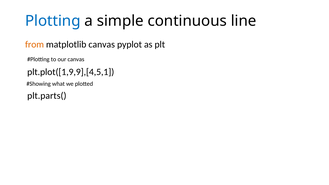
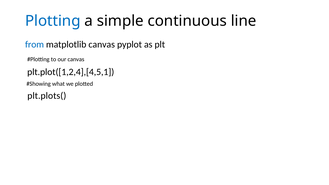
from colour: orange -> blue (35, 44)
plt.plot([1,9,9],[4,5,1: plt.plot([1,9,9],[4,5,1 -> plt.plot([1,2,4],[4,5,1 (71, 72)
plt.parts(: plt.parts( -> plt.plots( (47, 96)
